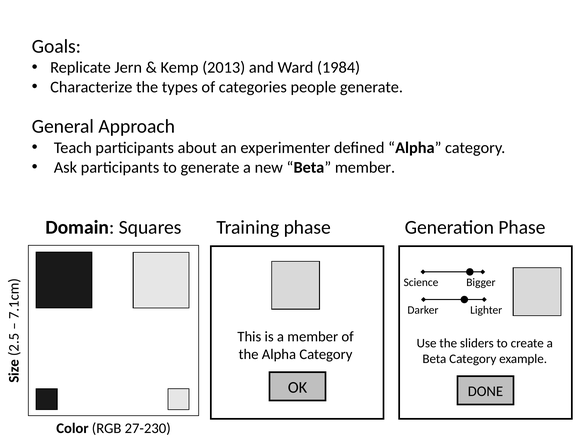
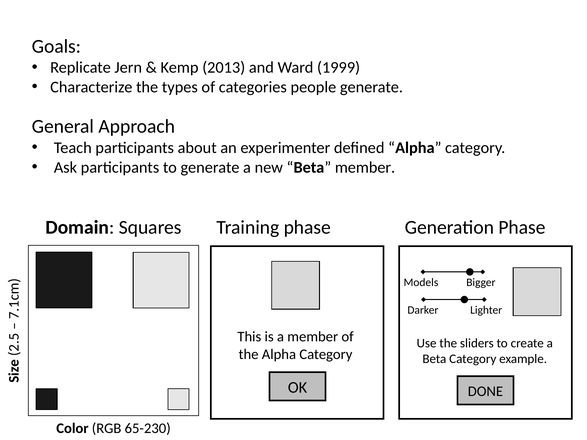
1984: 1984 -> 1999 (339, 68)
Science: Science -> Models (421, 283)
27-230: 27-230 -> 65-230 (148, 429)
